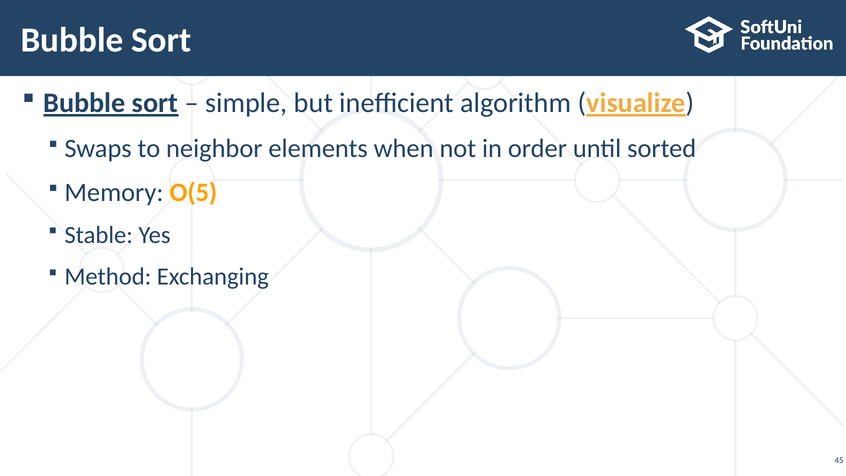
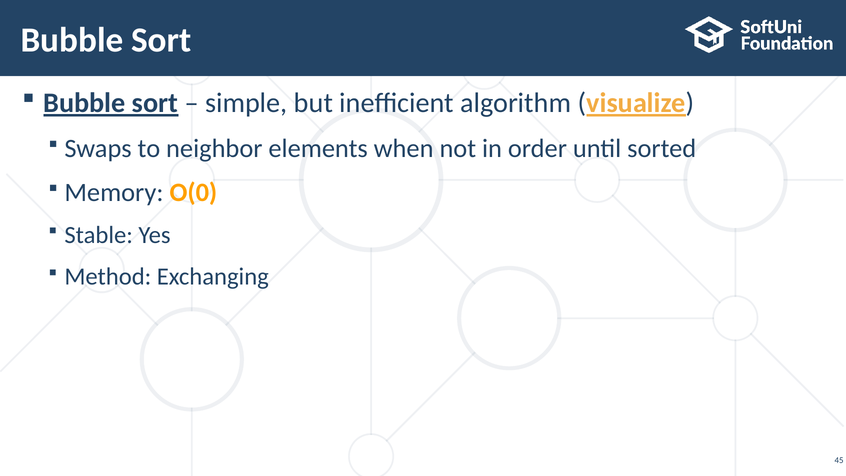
O(5: O(5 -> O(0 (193, 192)
